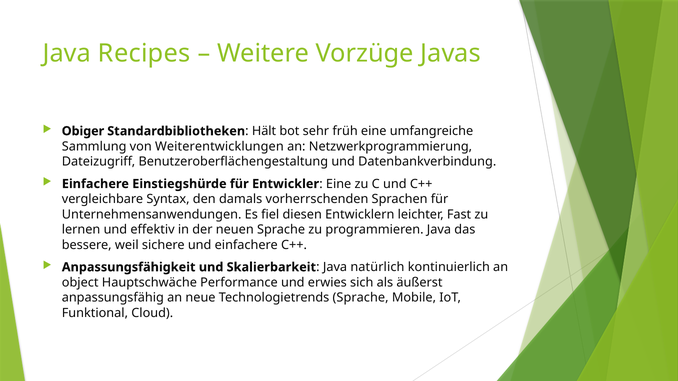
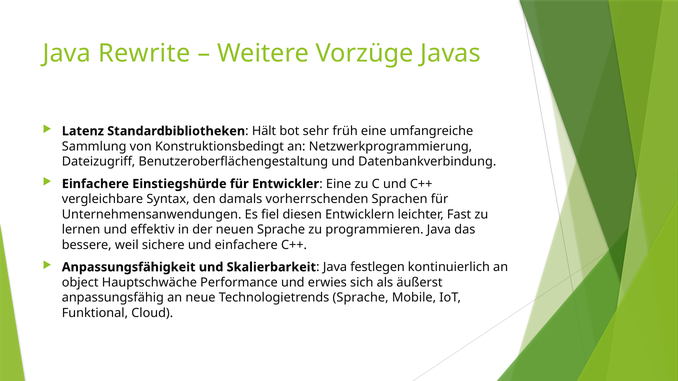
Recipes: Recipes -> Rewrite (144, 53)
Obiger: Obiger -> Latenz (83, 131)
Weiterentwicklungen: Weiterentwicklungen -> Konstruktionsbedingt (219, 146)
natürlich: natürlich -> festlegen (378, 267)
